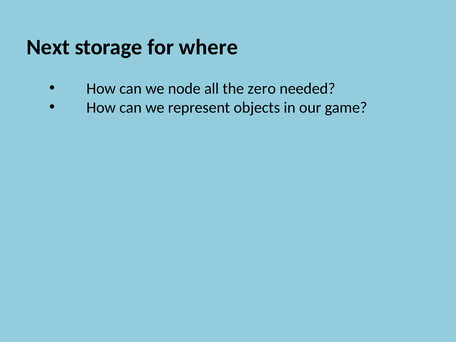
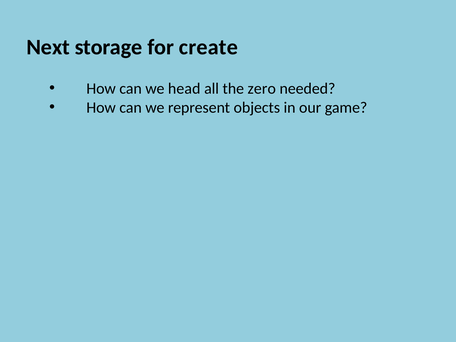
where: where -> create (208, 47)
node: node -> head (184, 89)
